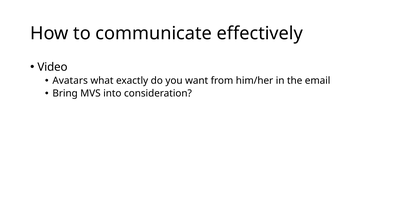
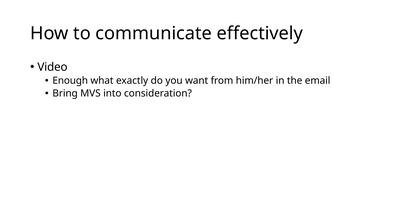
Avatars: Avatars -> Enough (70, 81)
